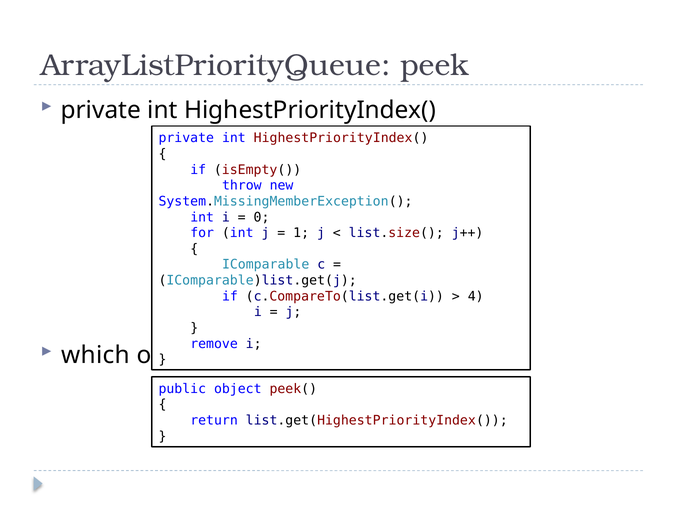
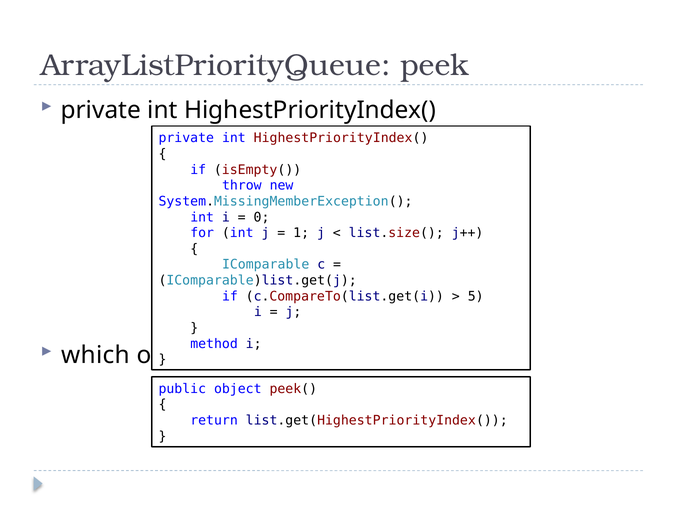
4: 4 -> 5 (476, 296)
remove: remove -> method (214, 344)
